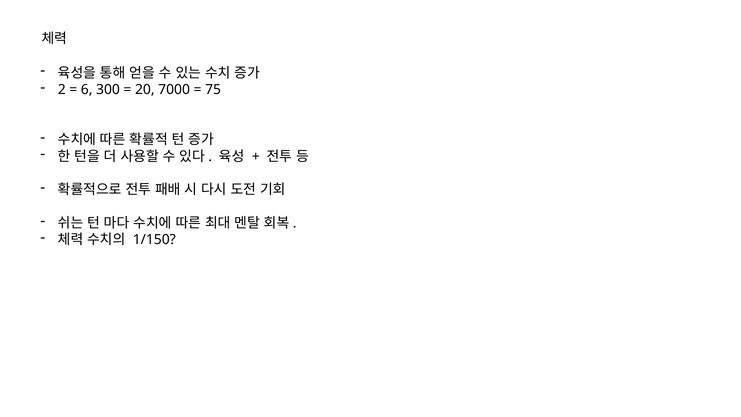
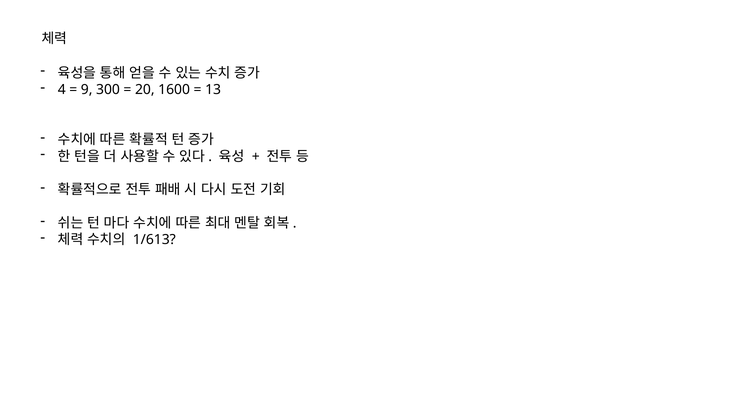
2: 2 -> 4 (62, 90)
6: 6 -> 9 (87, 90)
7000: 7000 -> 1600 (174, 90)
75: 75 -> 13 (213, 90)
1/150: 1/150 -> 1/613 (154, 240)
